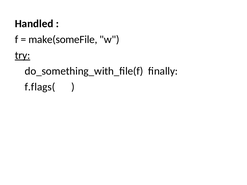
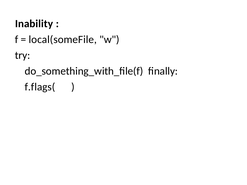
Handled: Handled -> Inability (34, 24)
make(someFile: make(someFile -> local(someFile (63, 40)
try underline: present -> none (23, 55)
